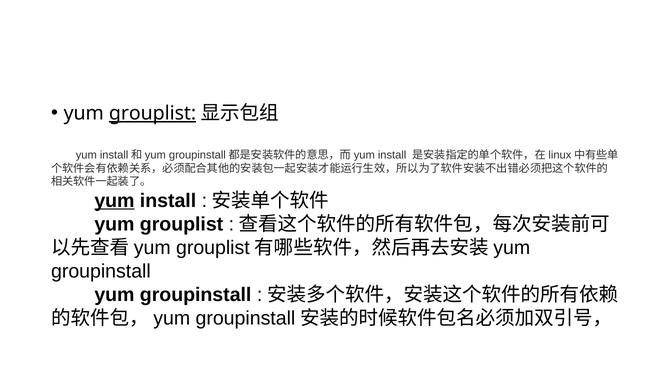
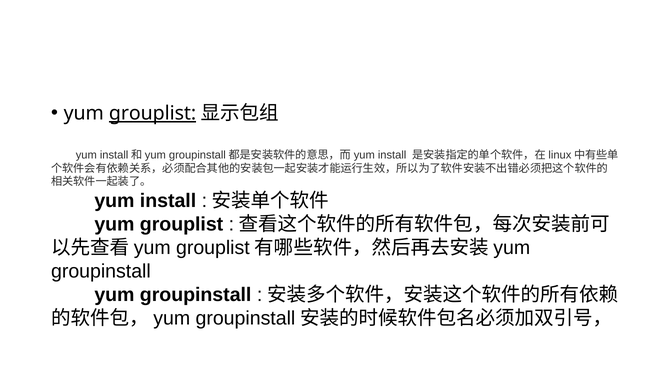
yum underline: present -> none (114, 201)
